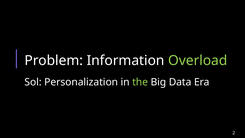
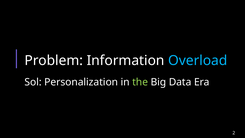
Overload colour: light green -> light blue (198, 60)
